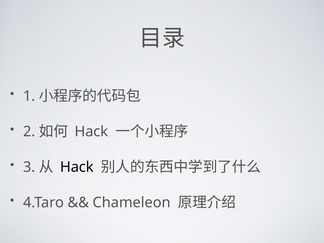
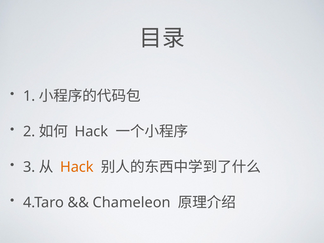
Hack colour: black -> orange (77, 167)
